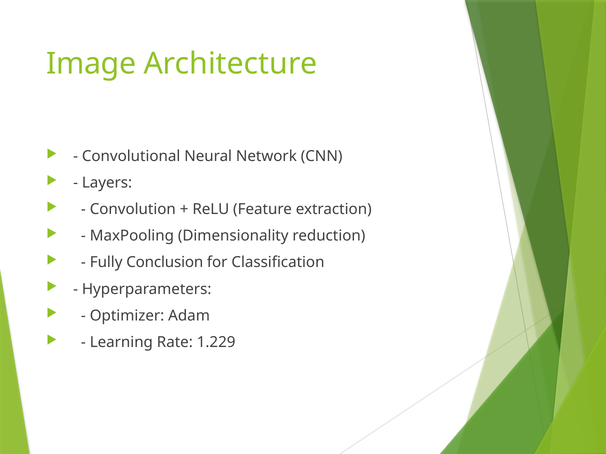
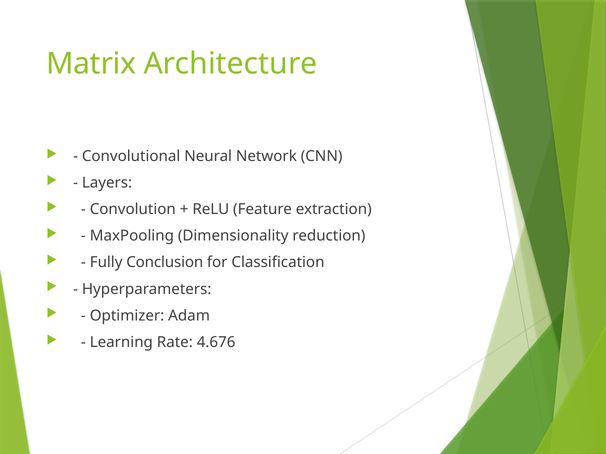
Image: Image -> Matrix (91, 64)
1.229: 1.229 -> 4.676 (216, 343)
